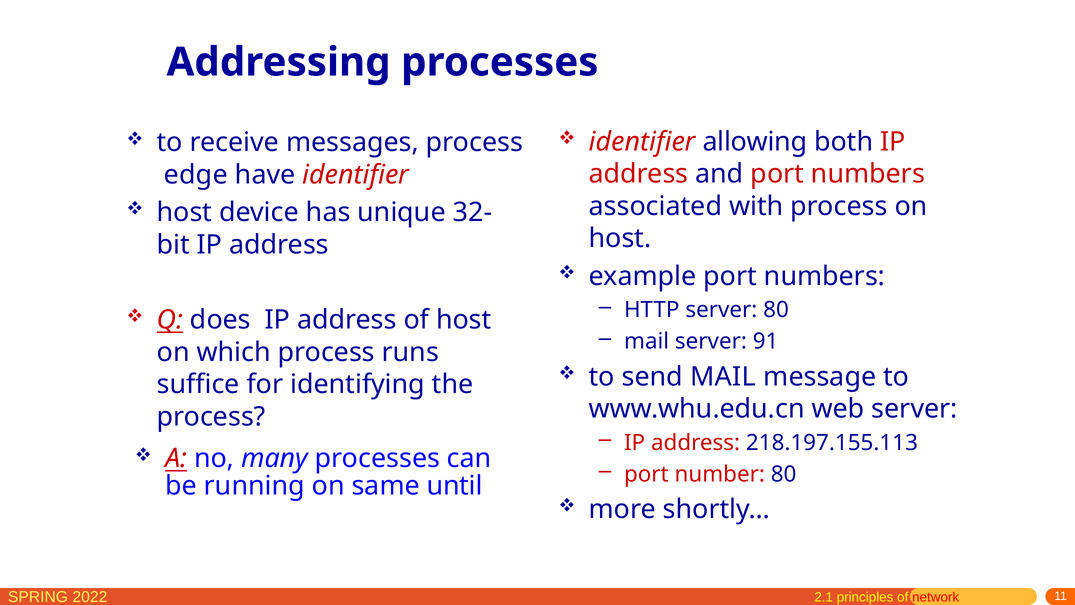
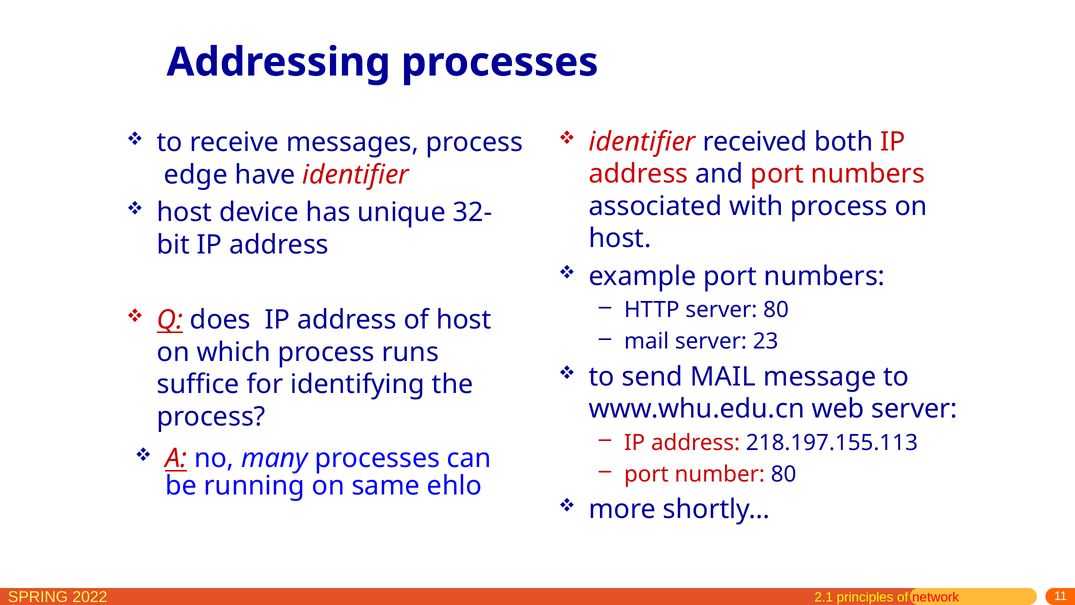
allowing: allowing -> received (755, 142)
91: 91 -> 23 (766, 341)
until: until -> ehlo (454, 486)
